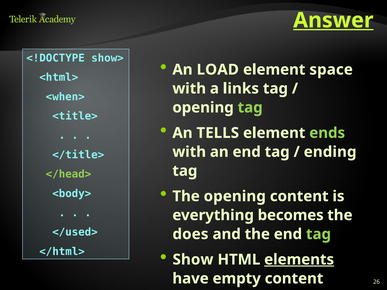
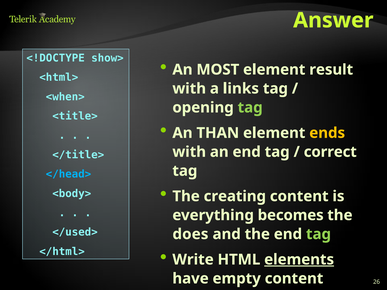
Answer underline: present -> none (333, 20)
LOAD: LOAD -> MOST (218, 70)
space: space -> result (331, 70)
TELLS: TELLS -> THAN (218, 133)
ends colour: light green -> yellow (327, 133)
ending: ending -> correct (330, 152)
</head> colour: light green -> light blue (68, 174)
The opening: opening -> creating (235, 196)
Show: Show -> Write (193, 260)
